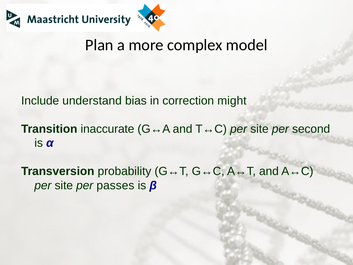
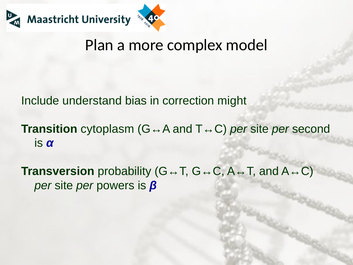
inaccurate: inaccurate -> cytoplasm (107, 129)
passes: passes -> powers (115, 185)
